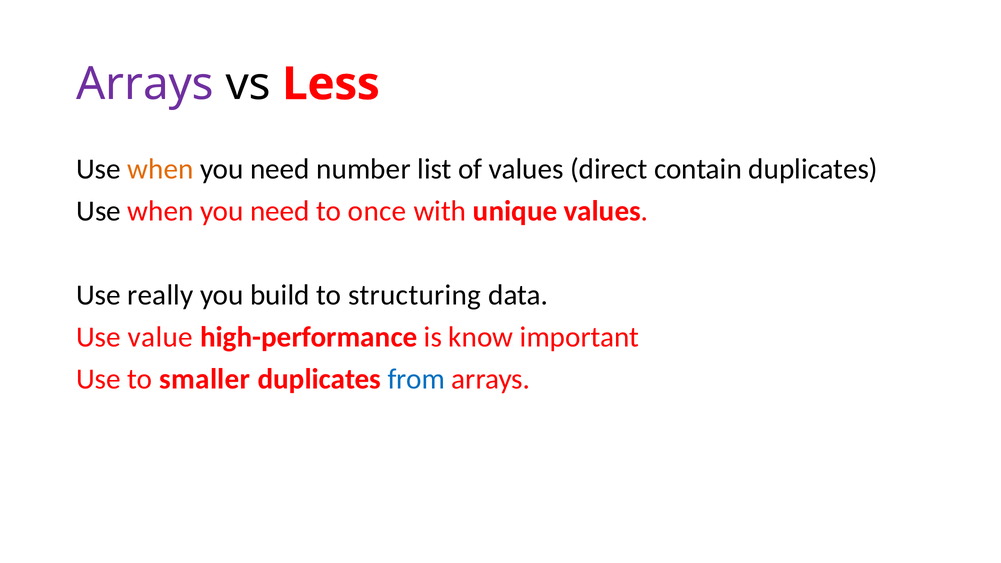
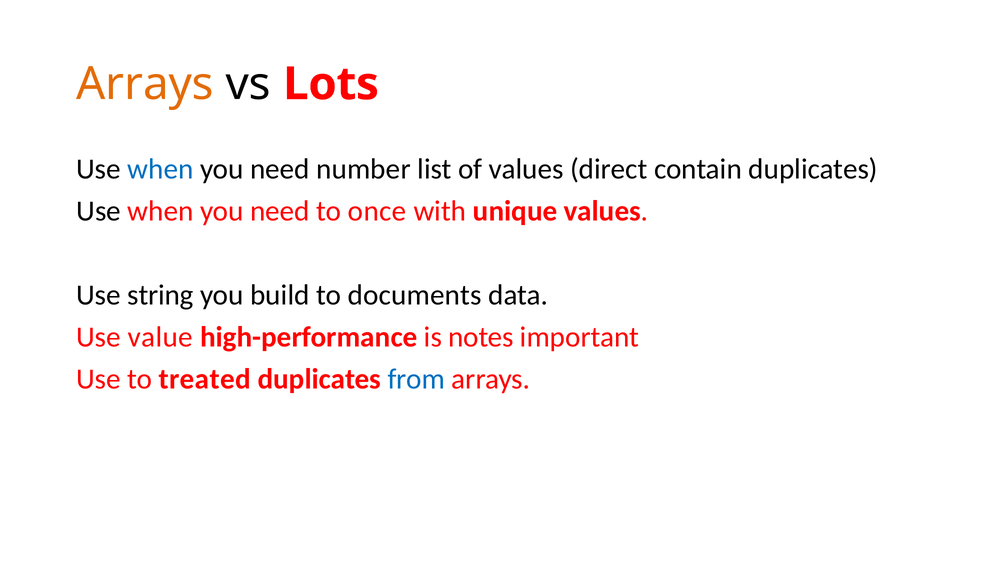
Arrays colour: purple -> orange (145, 84)
Less: Less -> Lots (331, 84)
when colour: orange -> blue (160, 169)
really: really -> string (161, 295)
structuring: structuring -> documents (415, 295)
know: know -> notes (481, 337)
smaller: smaller -> treated (205, 379)
